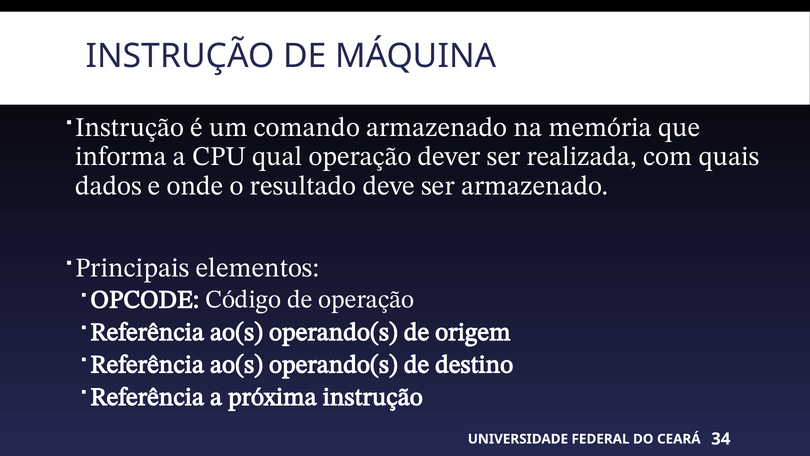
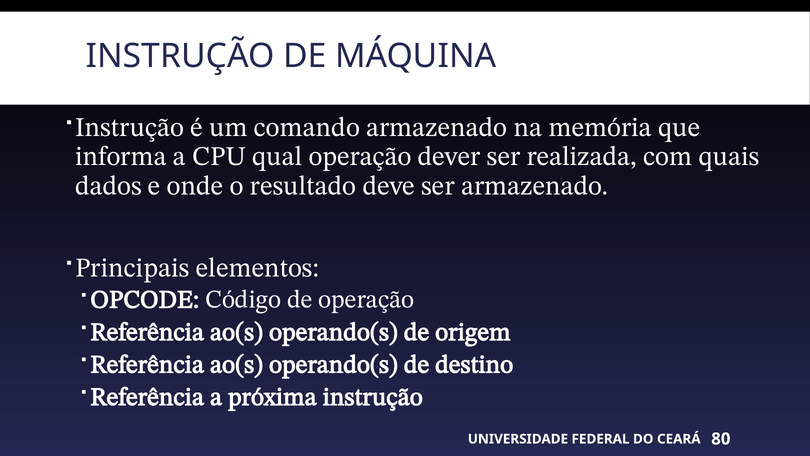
34: 34 -> 80 (721, 439)
